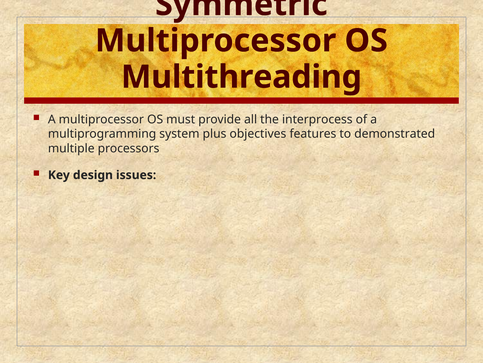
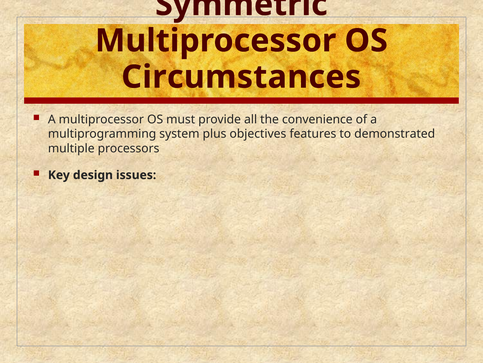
Multithreading: Multithreading -> Circumstances (241, 77)
interprocess: interprocess -> convenience (317, 119)
